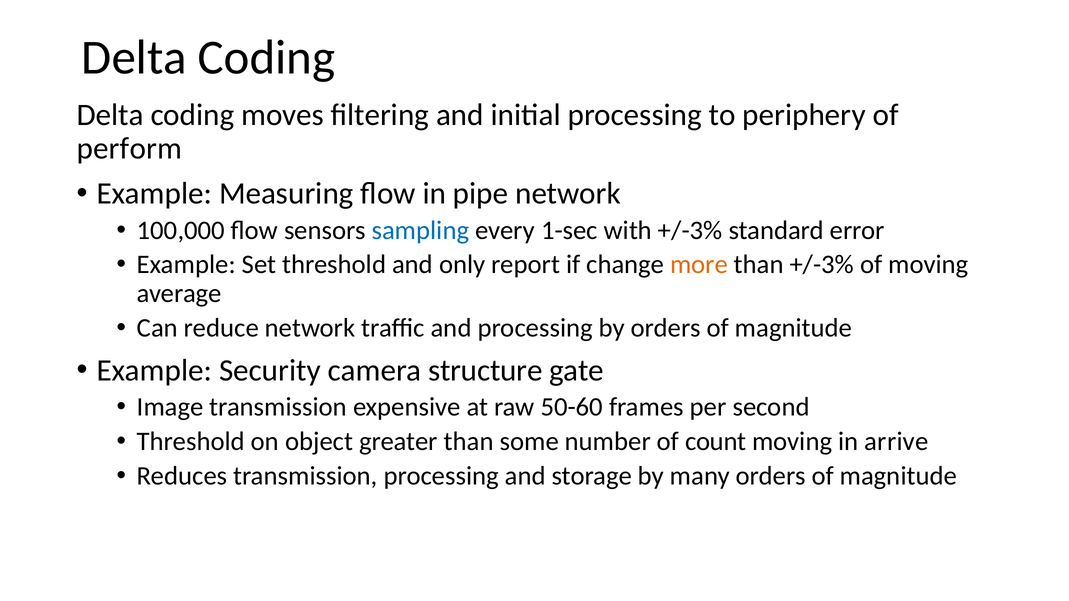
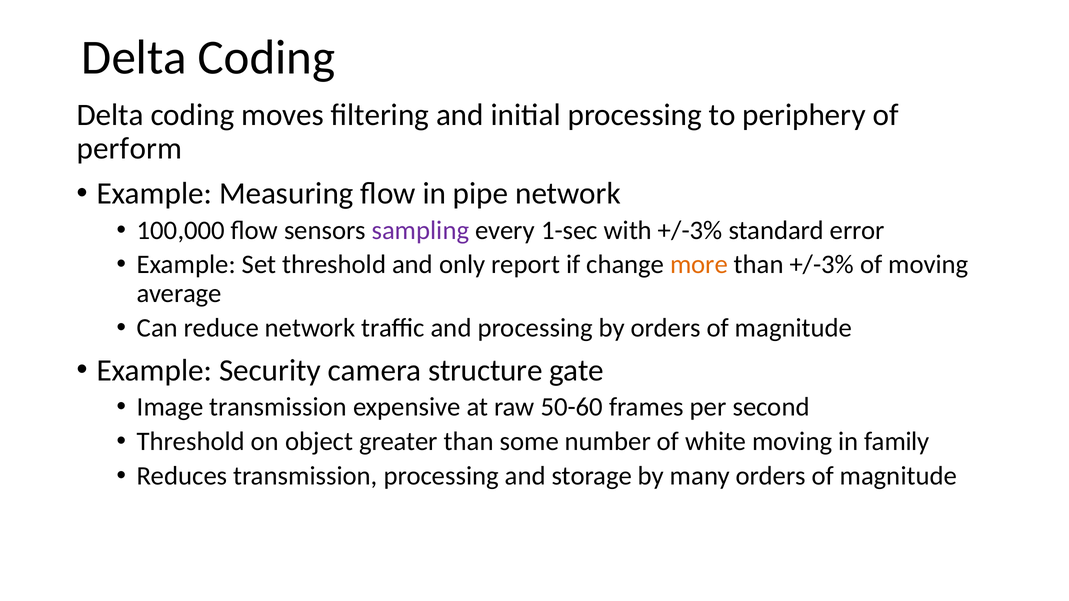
sampling colour: blue -> purple (420, 230)
count: count -> white (716, 442)
arrive: arrive -> family (897, 442)
